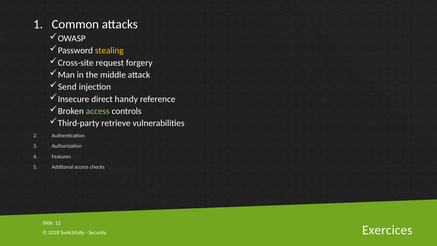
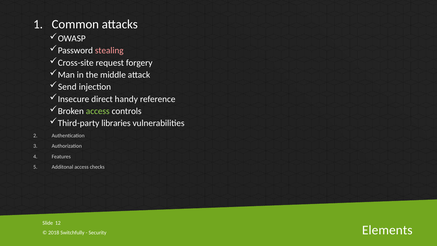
stealing colour: yellow -> pink (109, 51)
retrieve: retrieve -> libraries (116, 123)
Exercices: Exercices -> Elements (387, 230)
